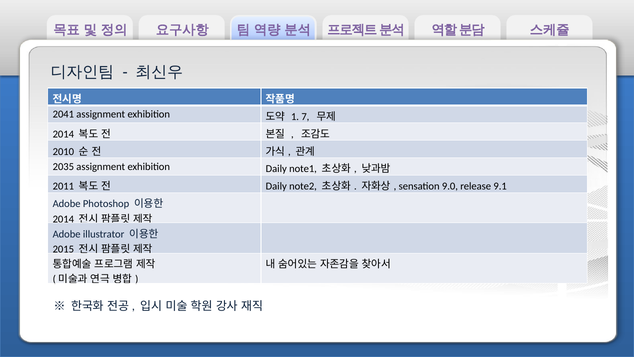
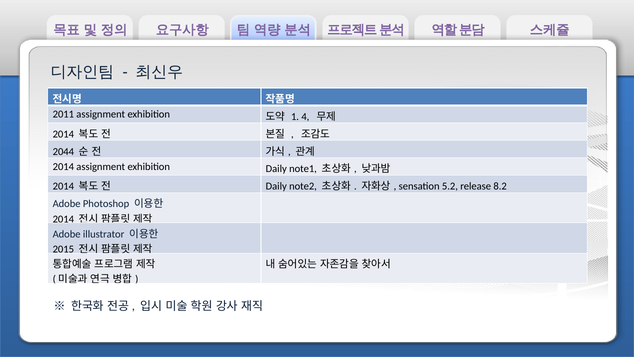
2041: 2041 -> 2011 (63, 114)
7: 7 -> 4 (305, 116)
2010: 2010 -> 2044 (63, 151)
2035: 2035 -> 2014 (63, 167)
2011: 2011 -> 2014 (63, 186)
9.0: 9.0 -> 5.2 (450, 186)
9.1: 9.1 -> 8.2 (500, 186)
